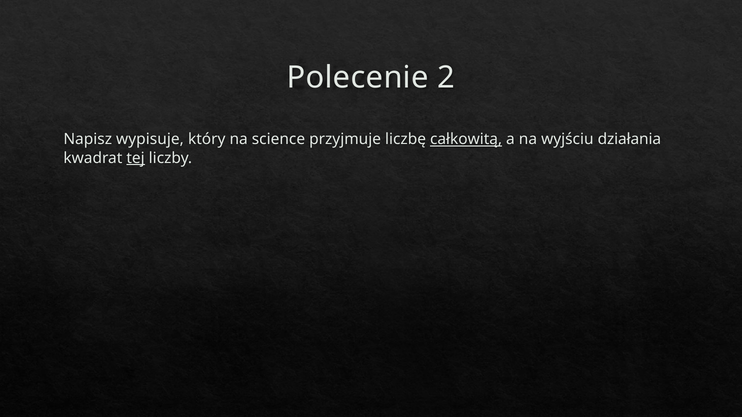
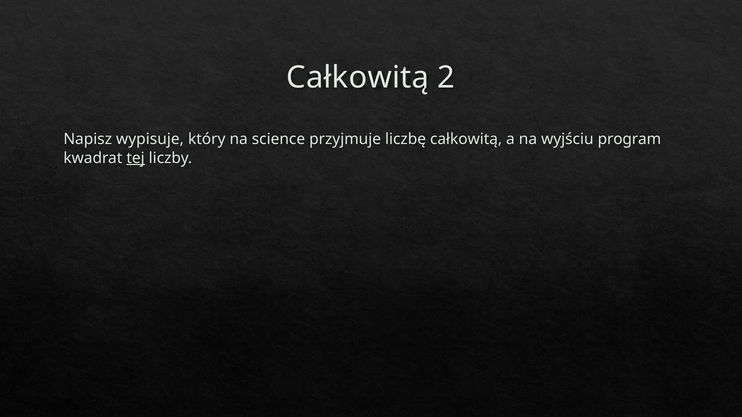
Polecenie: Polecenie -> Całkowitą (358, 78)
całkowitą underline: present -> none (466, 140)
działania: działania -> program (629, 140)
